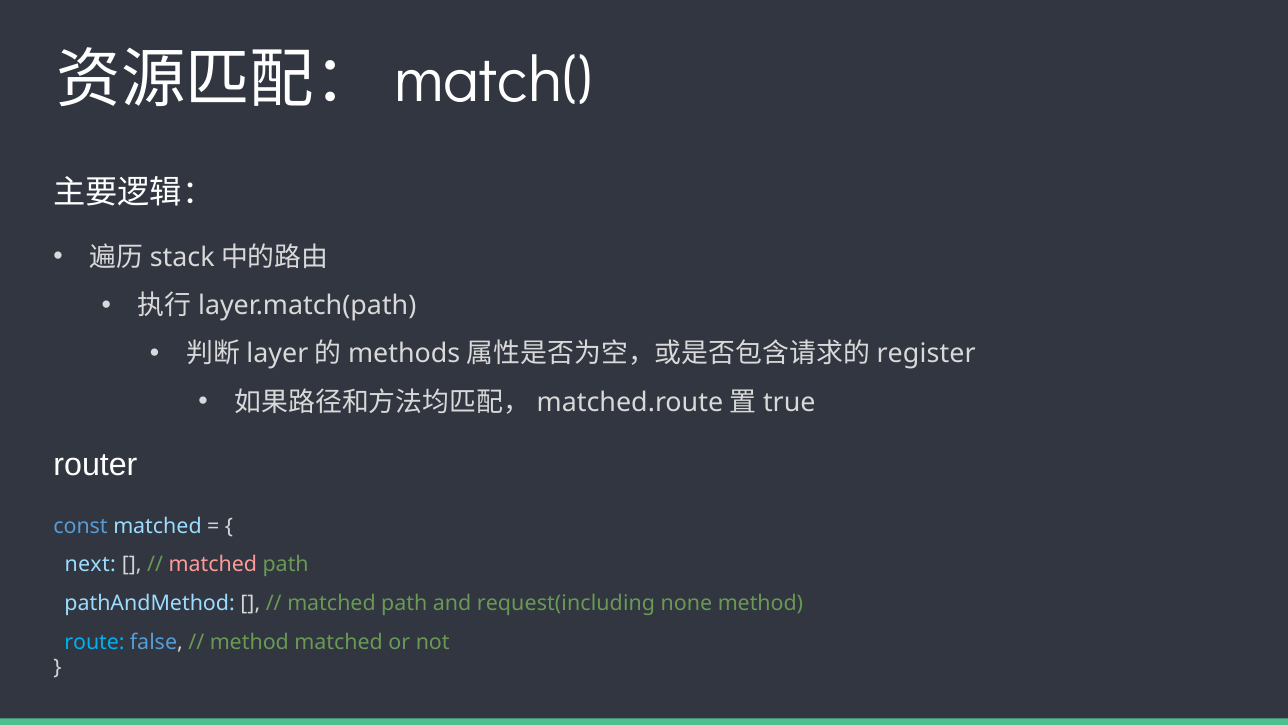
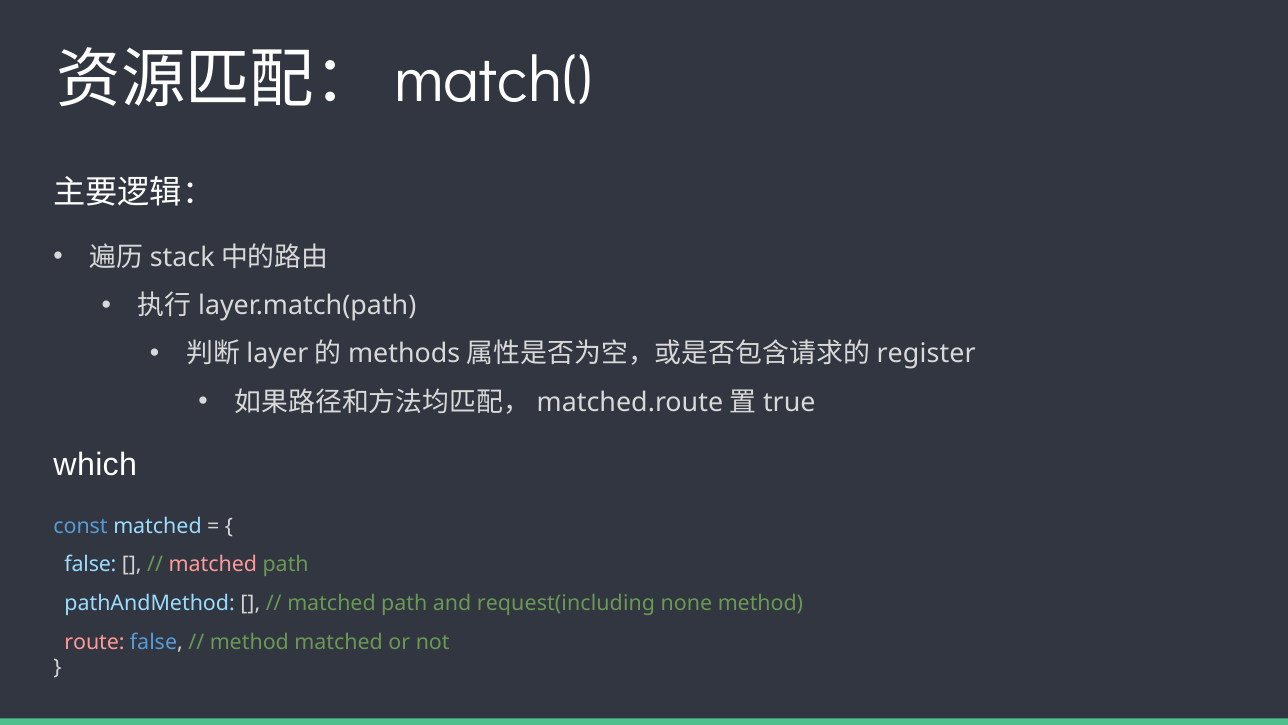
router: router -> which (95, 464)
next: next -> false (90, 564)
route colour: light blue -> pink (95, 642)
